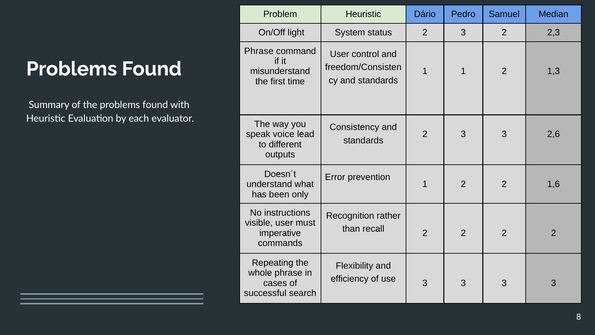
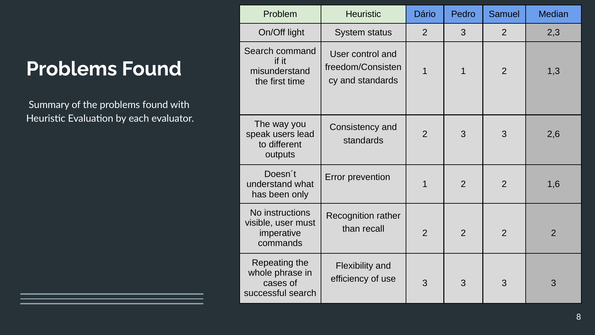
Phrase: Phrase -> Search (259, 51)
voice: voice -> users (284, 134)
